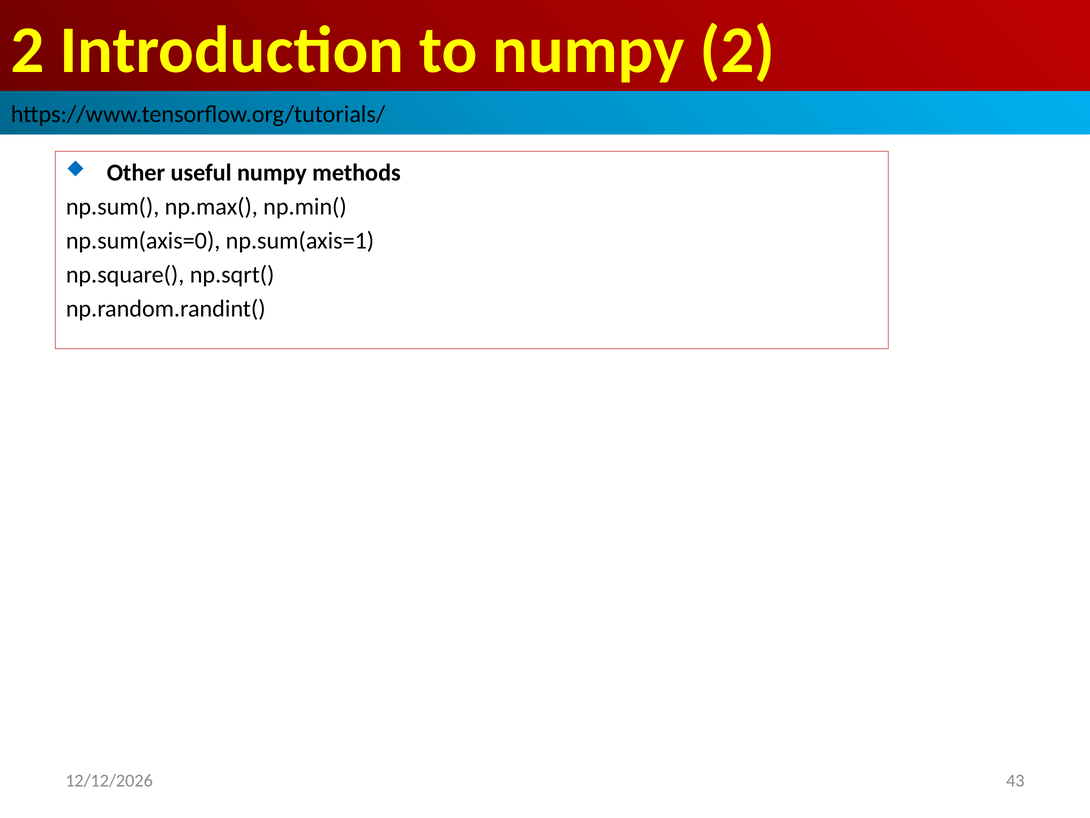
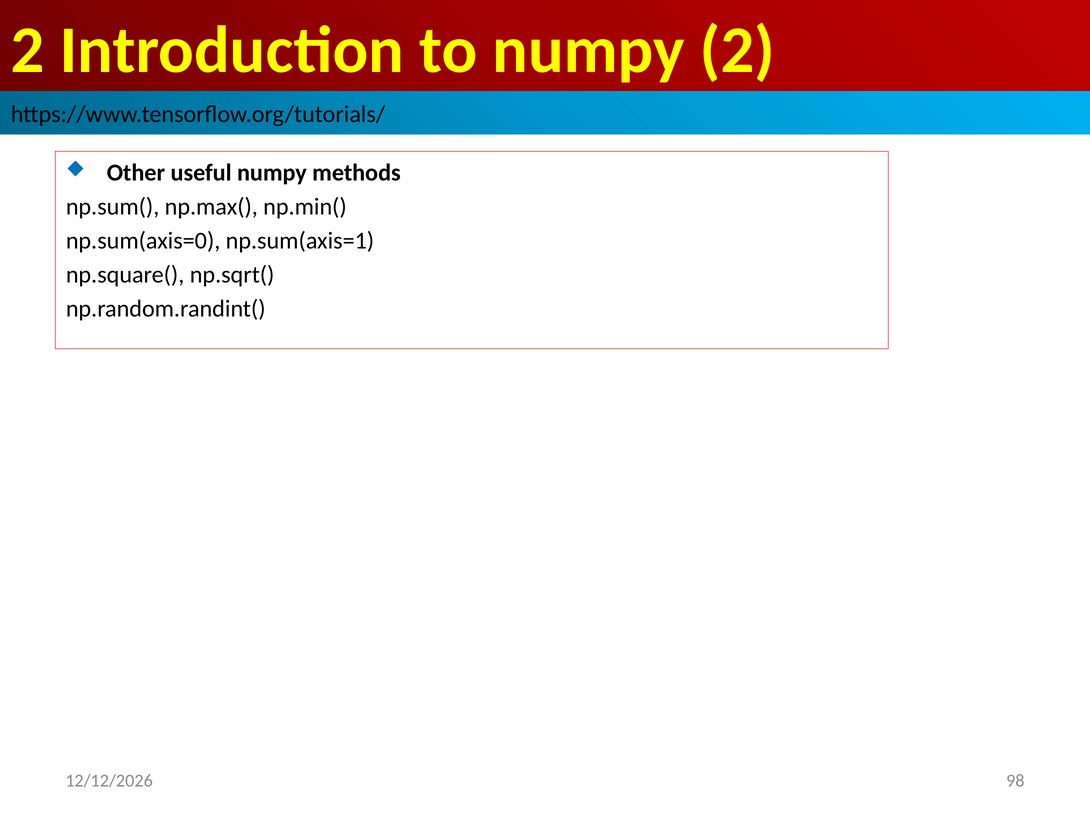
43: 43 -> 98 (1015, 781)
